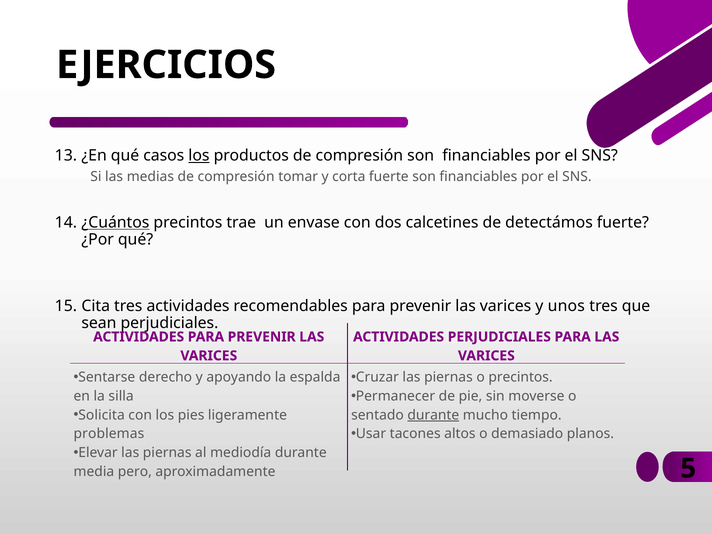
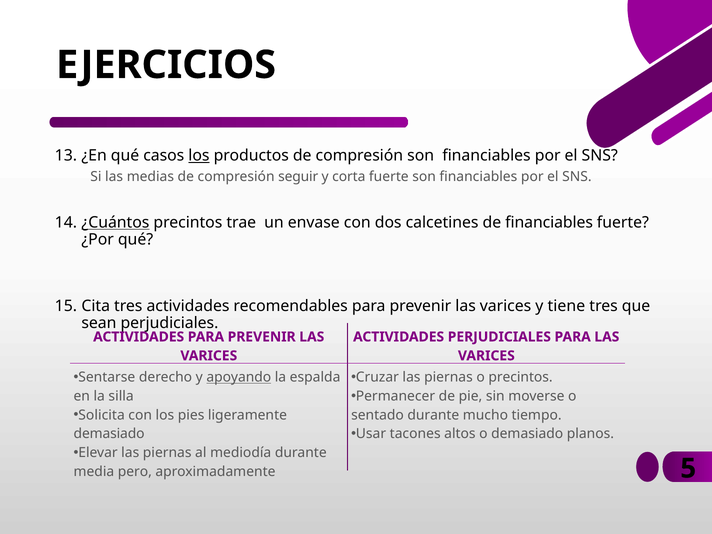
tomar: tomar -> seguir (298, 177)
de detectámos: detectámos -> financiables (549, 222)
unos: unos -> tiene (566, 306)
apoyando underline: none -> present (239, 377)
durante underline: present -> none (433, 415)
problemas: problemas -> demasiado (109, 434)
